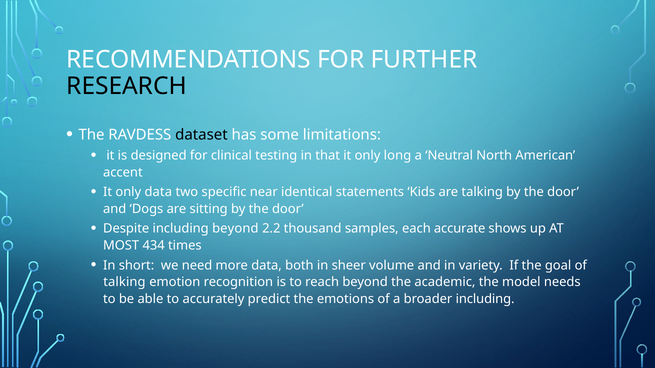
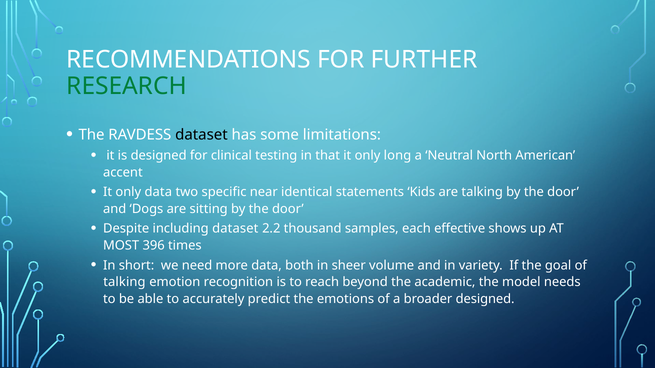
RESEARCH colour: black -> green (127, 86)
including beyond: beyond -> dataset (235, 229)
accurate: accurate -> effective (460, 229)
434: 434 -> 396 (154, 246)
broader including: including -> designed (485, 299)
